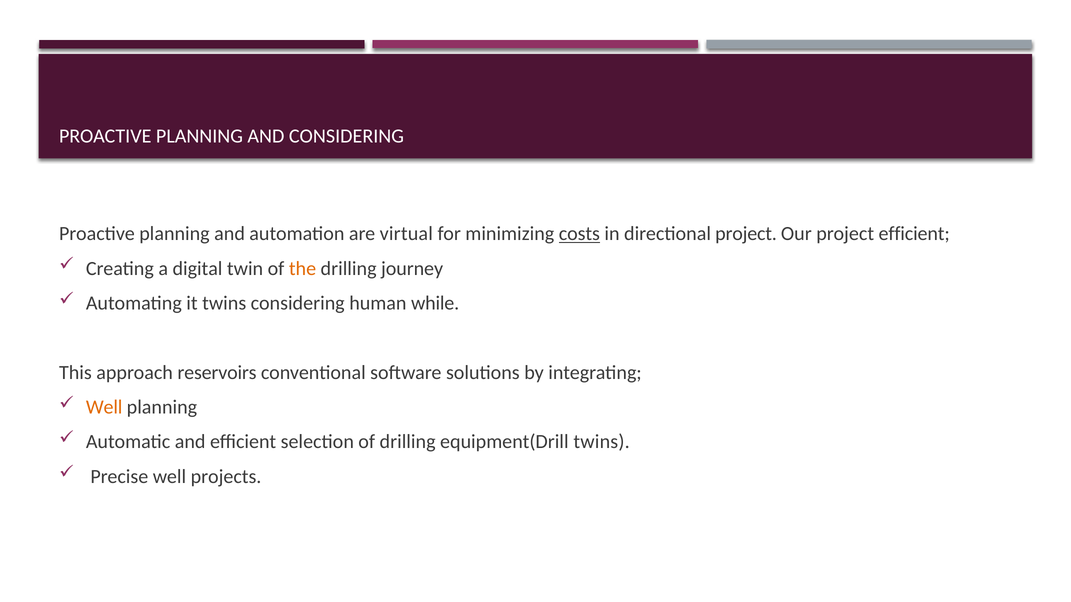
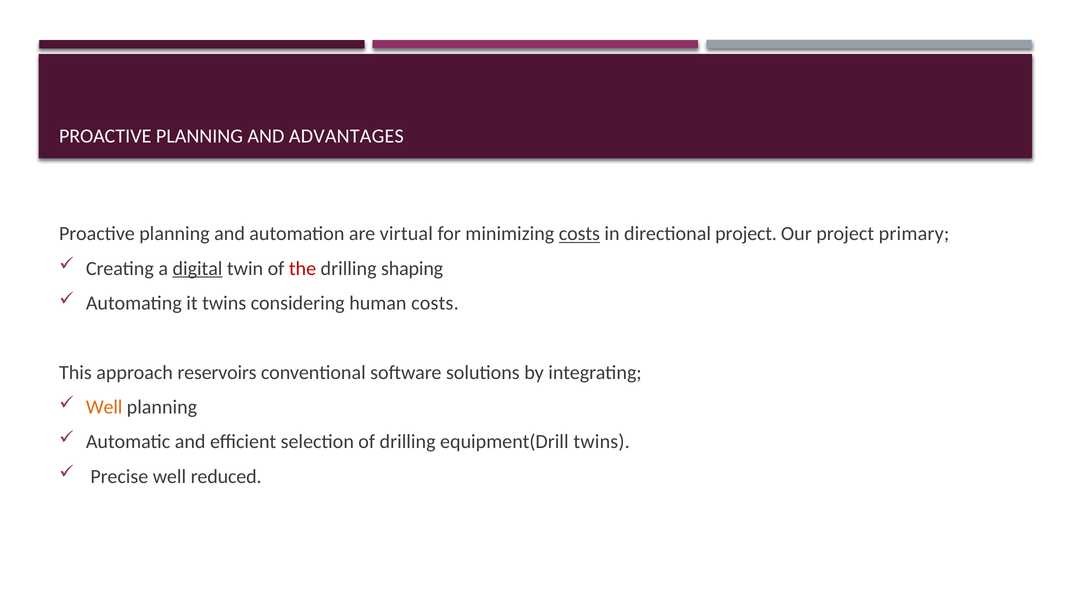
AND CONSIDERING: CONSIDERING -> ADVANTAGES (346, 136)
project efficient: efficient -> primary (914, 234)
digital underline: none -> present (198, 269)
the colour: orange -> red (303, 269)
journey: journey -> shaping (412, 269)
human while: while -> costs (435, 303)
projects: projects -> reduced (226, 477)
